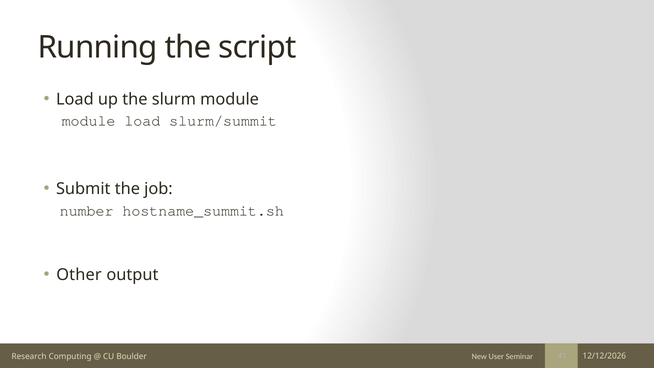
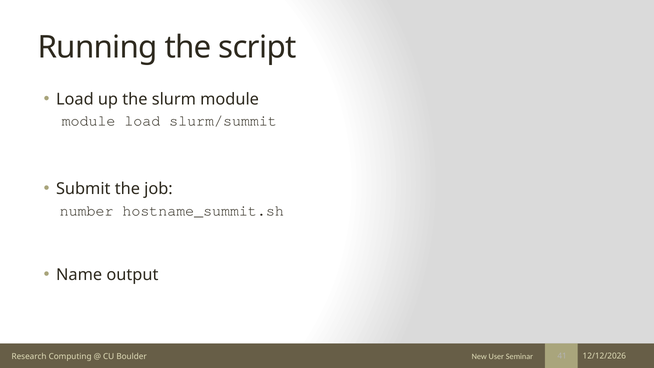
Other: Other -> Name (79, 275)
